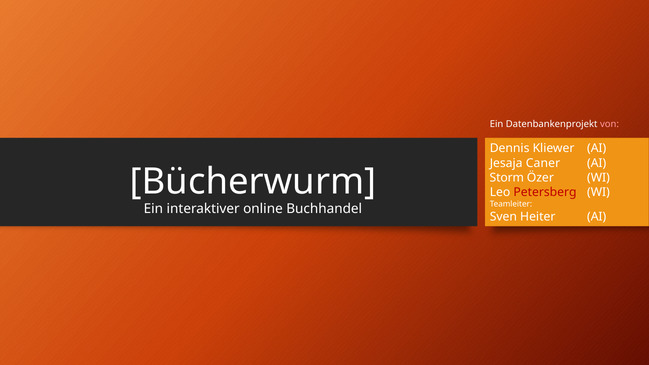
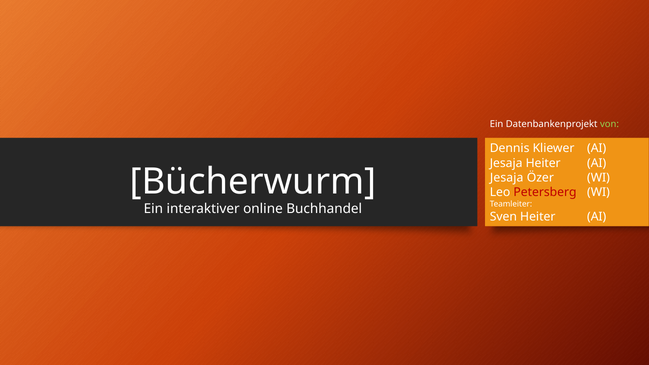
von colour: pink -> light green (609, 124)
Jesaja Caner: Caner -> Heiter (543, 163)
Storm: Storm -> Jesaja (507, 178)
